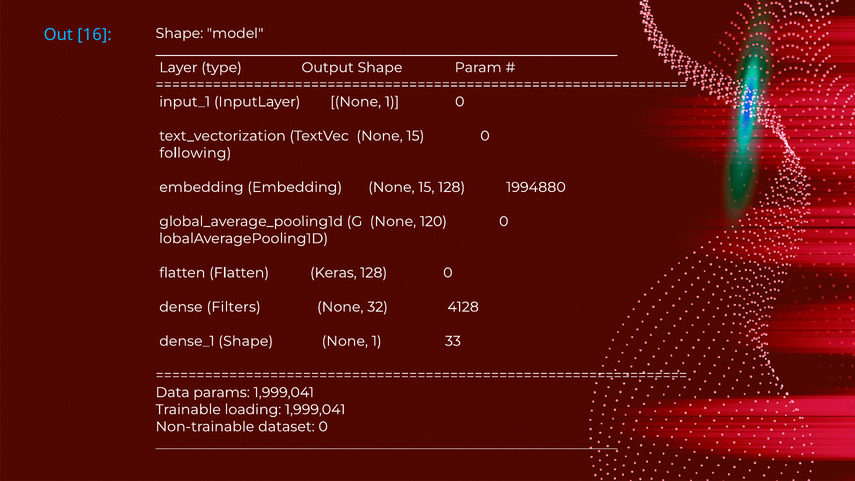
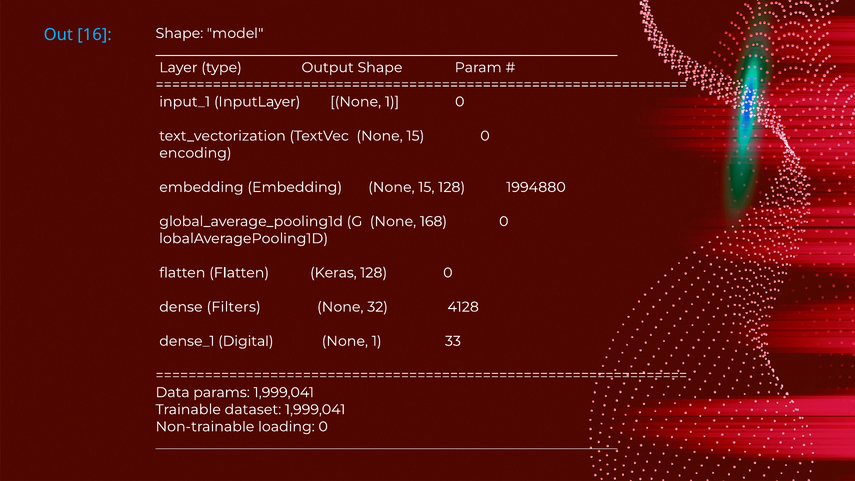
following: following -> encoding (195, 153)
120: 120 -> 168 (433, 221)
dense_1 Shape: Shape -> Digital (246, 341)
loading: loading -> dataset (253, 410)
dataset: dataset -> loading (286, 427)
